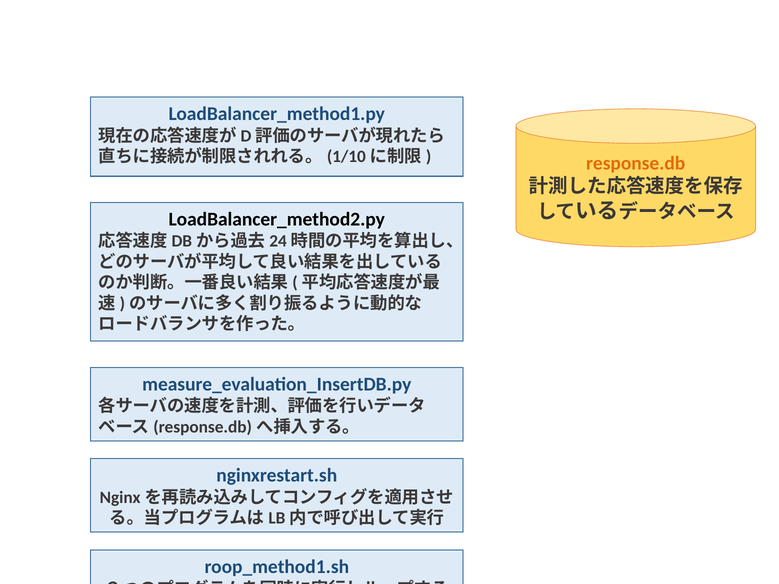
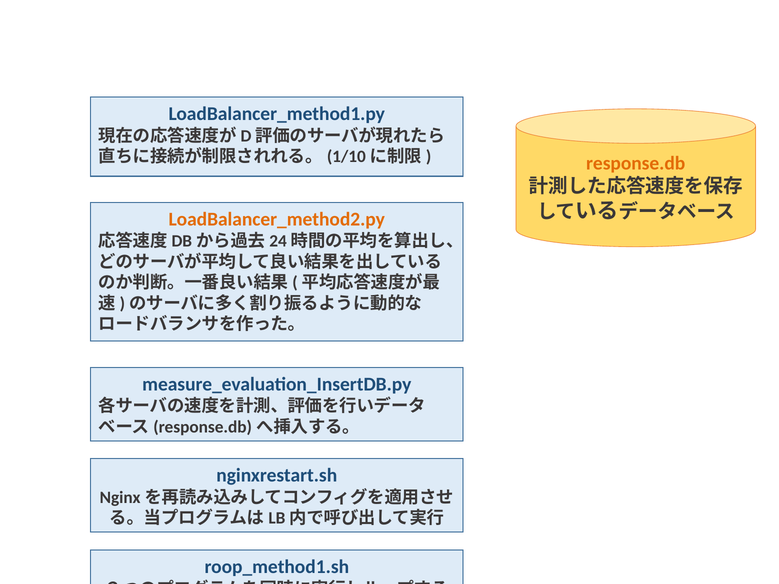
LoadBalancer_method2.py colour: black -> orange (277, 219)
